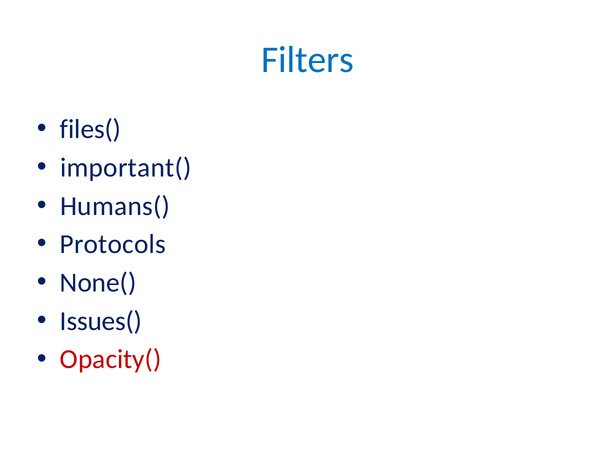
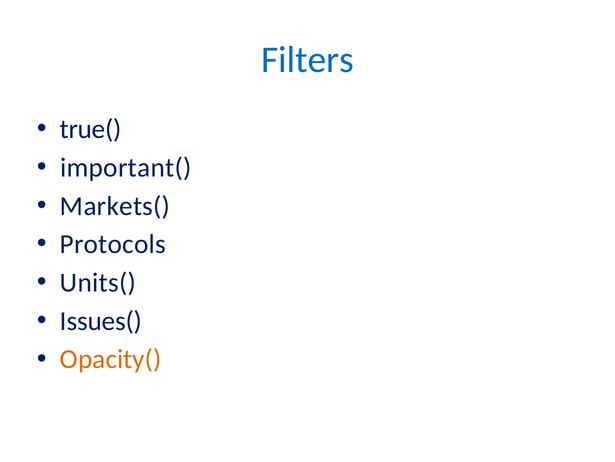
files(: files( -> true( (91, 129)
Humans(: Humans( -> Markets( (115, 206)
None(: None( -> Units( (98, 282)
Opacity( colour: red -> orange (111, 359)
